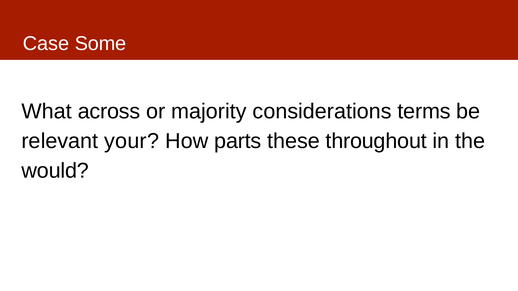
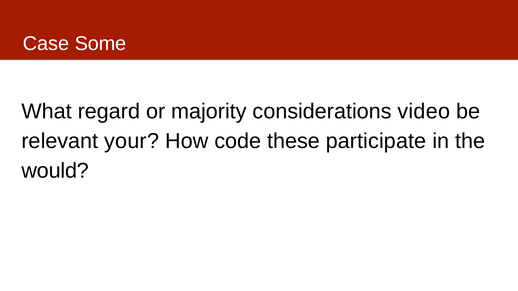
across: across -> regard (109, 111)
terms: terms -> video (424, 111)
parts: parts -> code (238, 141)
throughout: throughout -> participate (376, 141)
